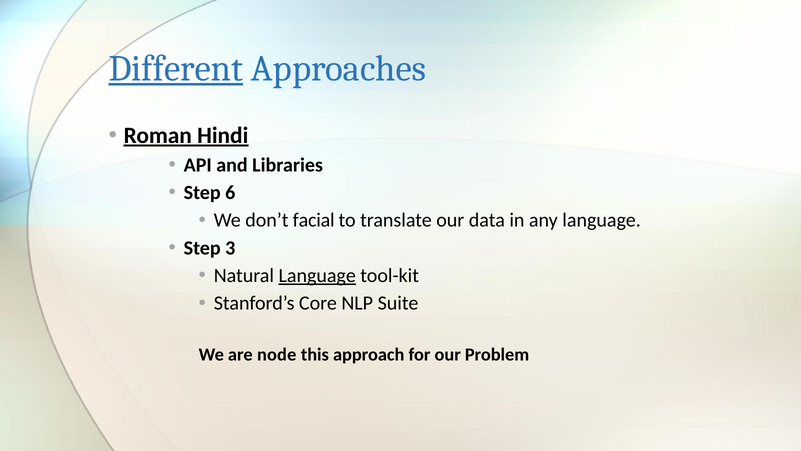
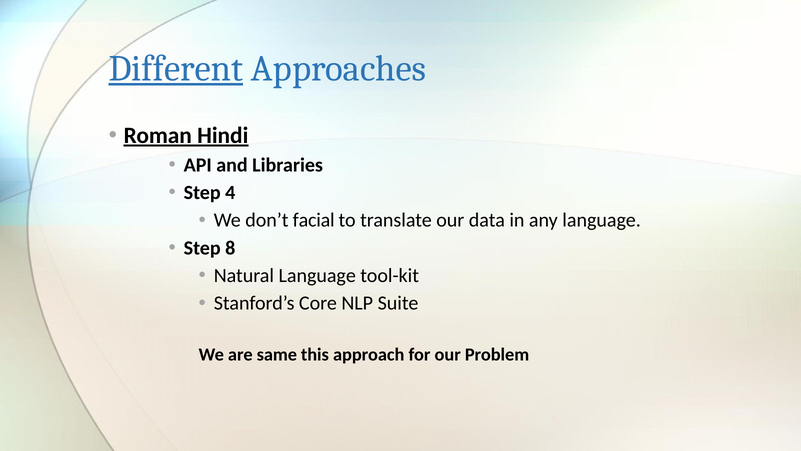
6: 6 -> 4 (230, 192)
3: 3 -> 8 (230, 248)
Language underline: present -> none (317, 275)
node: node -> same (277, 354)
